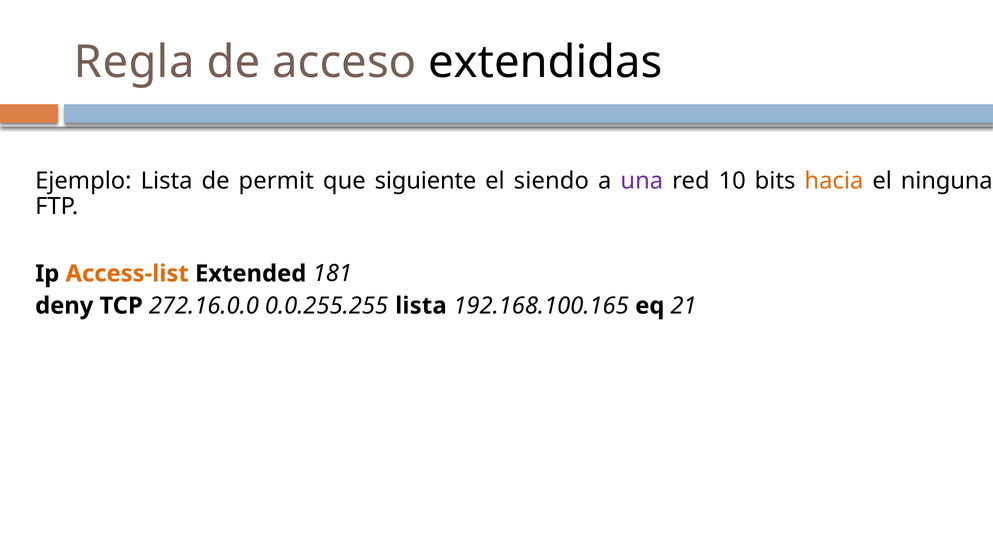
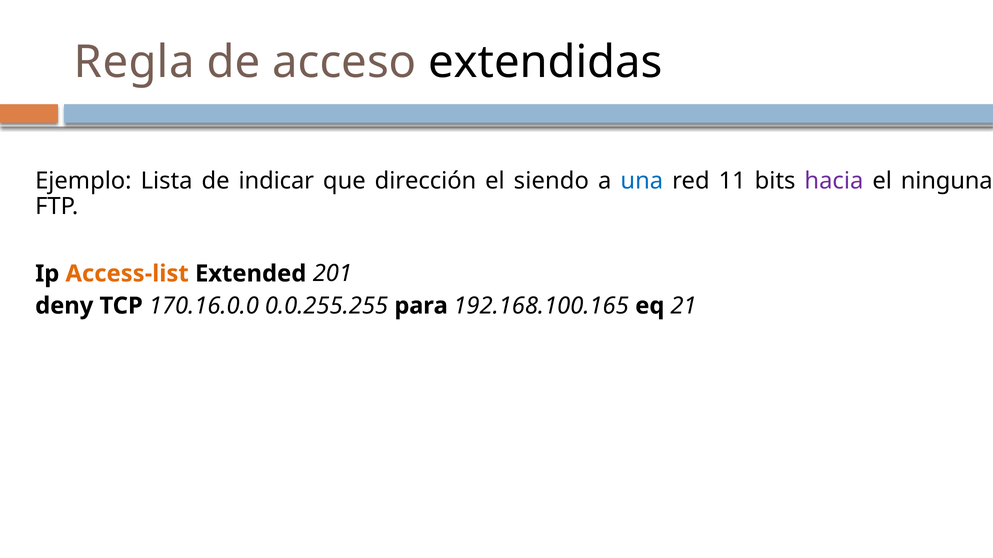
permit: permit -> indicar (276, 181)
siguiente: siguiente -> dirección (425, 181)
una colour: purple -> blue (642, 181)
10: 10 -> 11 (732, 181)
hacia colour: orange -> purple (834, 181)
181: 181 -> 201 (332, 274)
272.16.0.0: 272.16.0.0 -> 170.16.0.0 (204, 306)
0.0.255.255 lista: lista -> para (421, 306)
